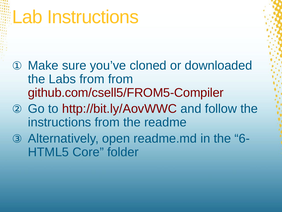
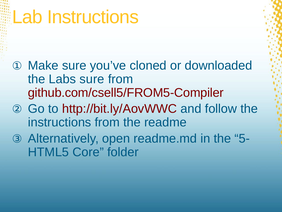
Labs from: from -> sure (92, 79)
6-: 6- -> 5- (242, 138)
